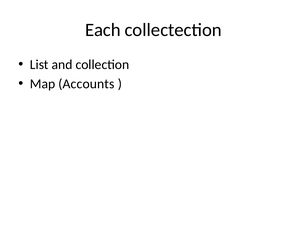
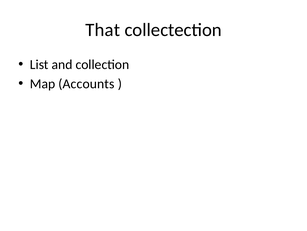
Each: Each -> That (103, 30)
